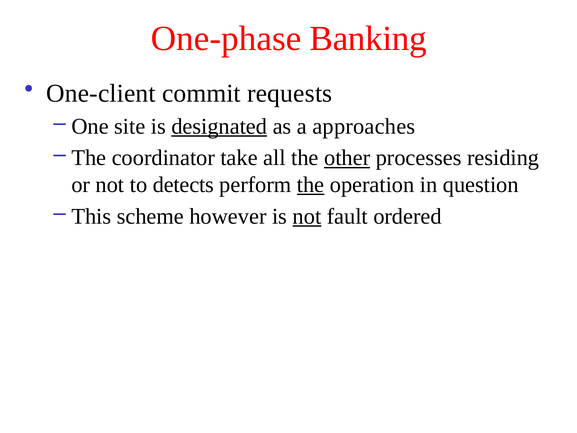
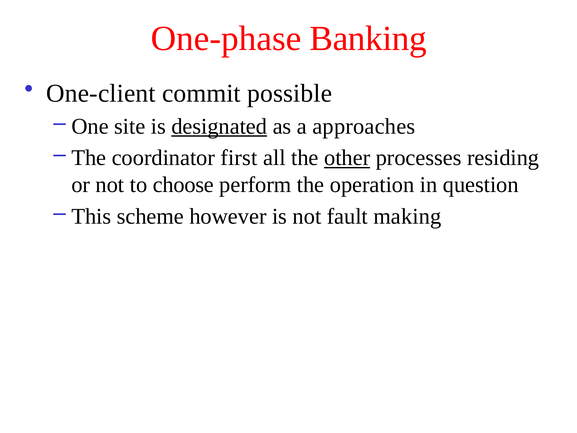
requests: requests -> possible (290, 93)
take: take -> first (239, 158)
detects: detects -> choose (183, 185)
the underline: present -> none (311, 185)
not underline: present -> none (307, 216)
ordered: ordered -> making (407, 216)
